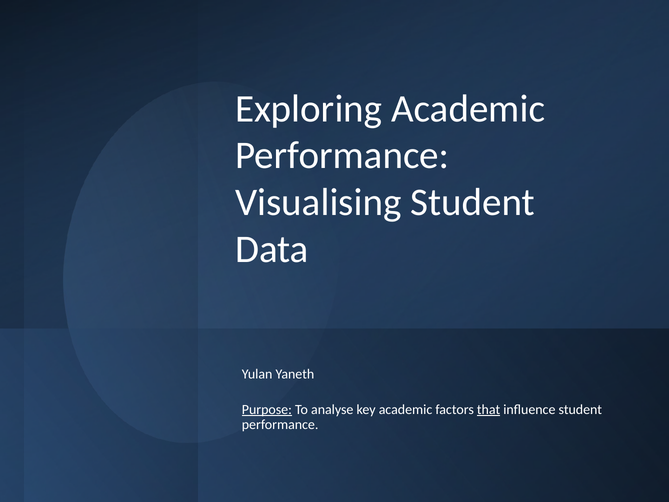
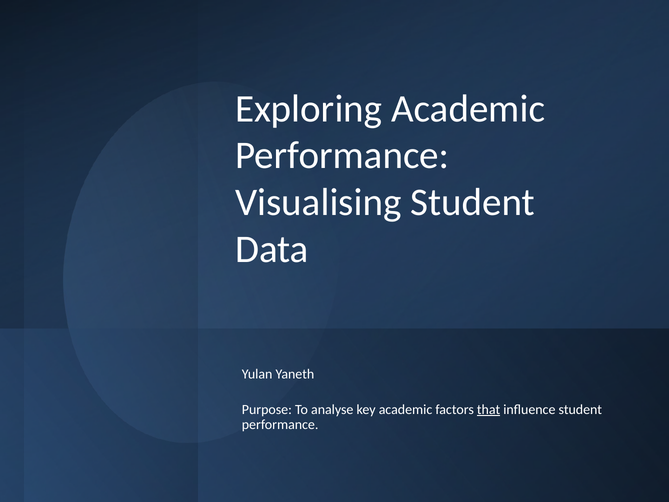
Purpose underline: present -> none (267, 409)
